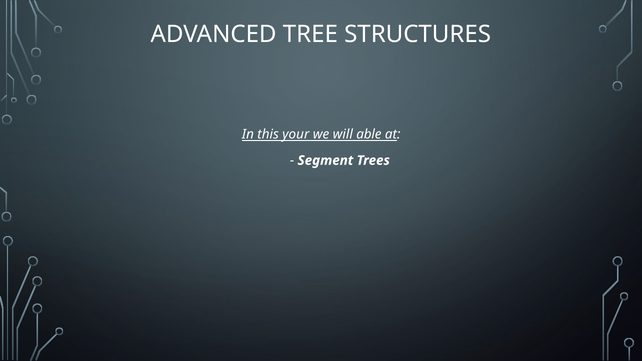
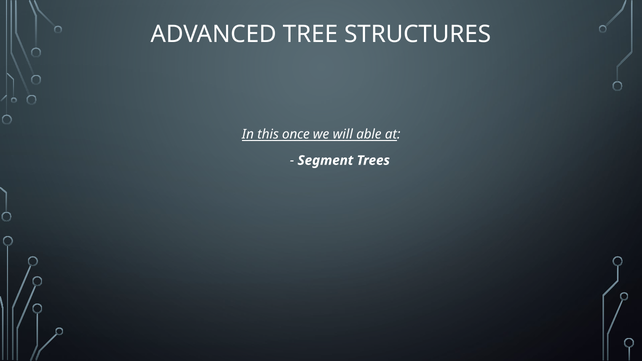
your: your -> once (296, 134)
